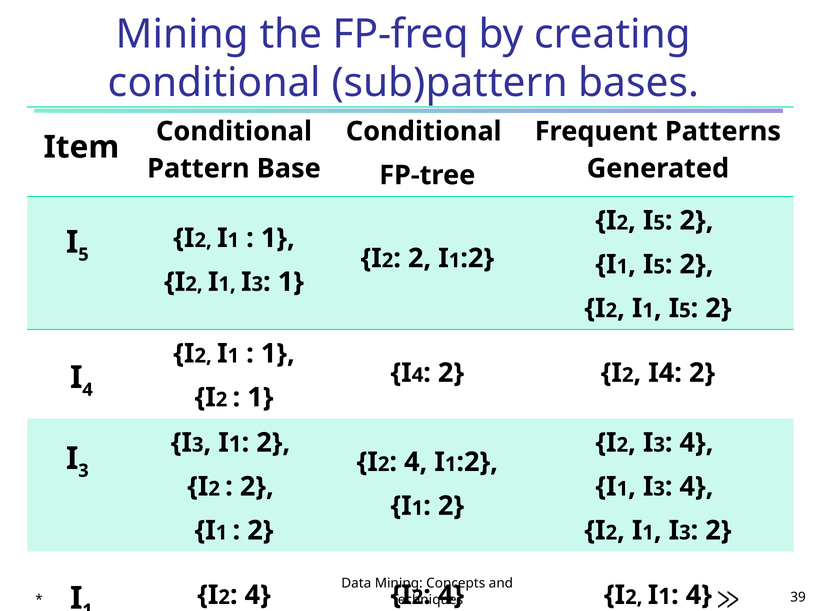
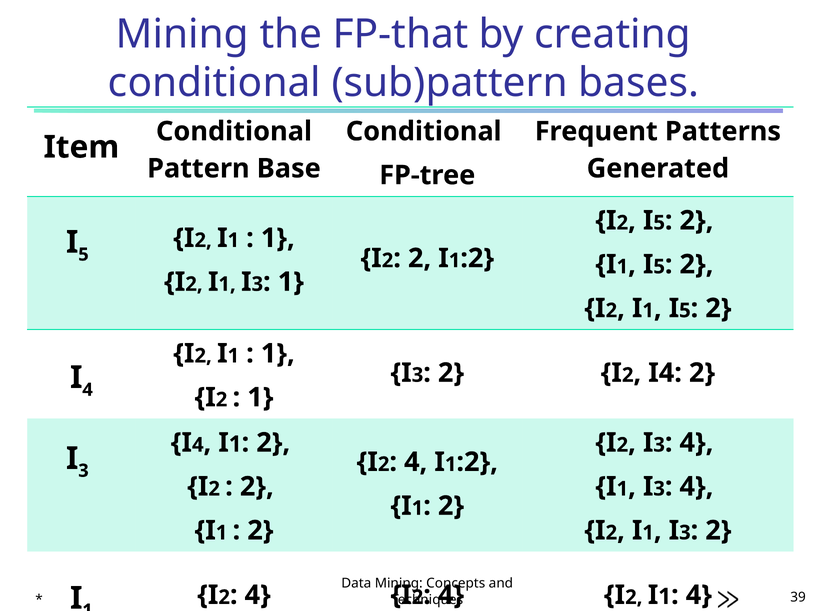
FP-freq: FP-freq -> FP-that (401, 34)
4: 4 -> 3 (418, 375)
3: 3 -> 4 (198, 445)
